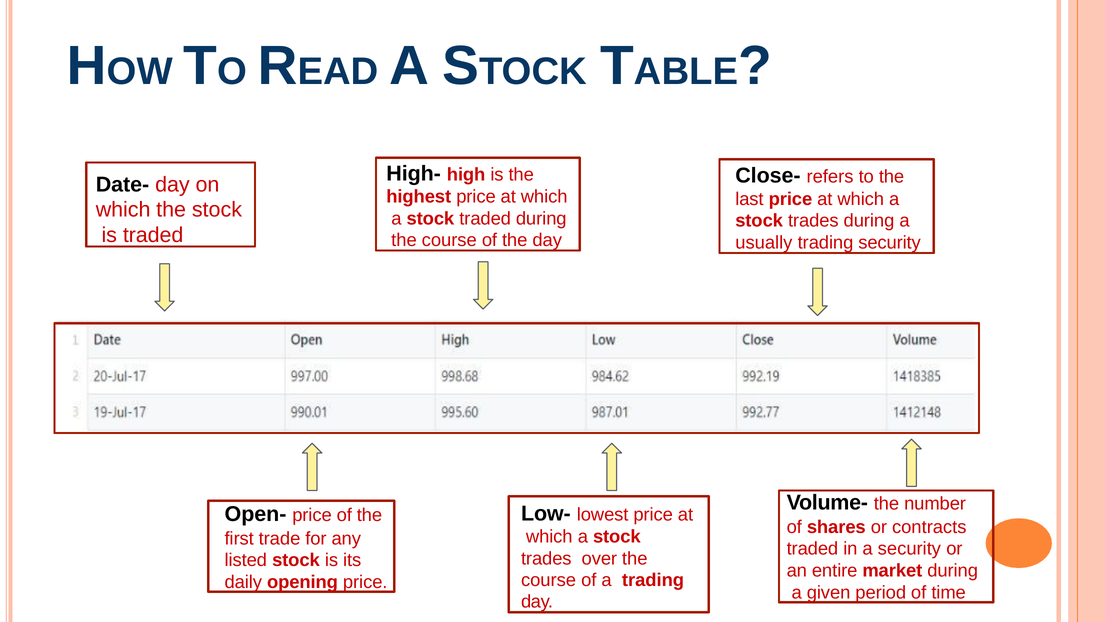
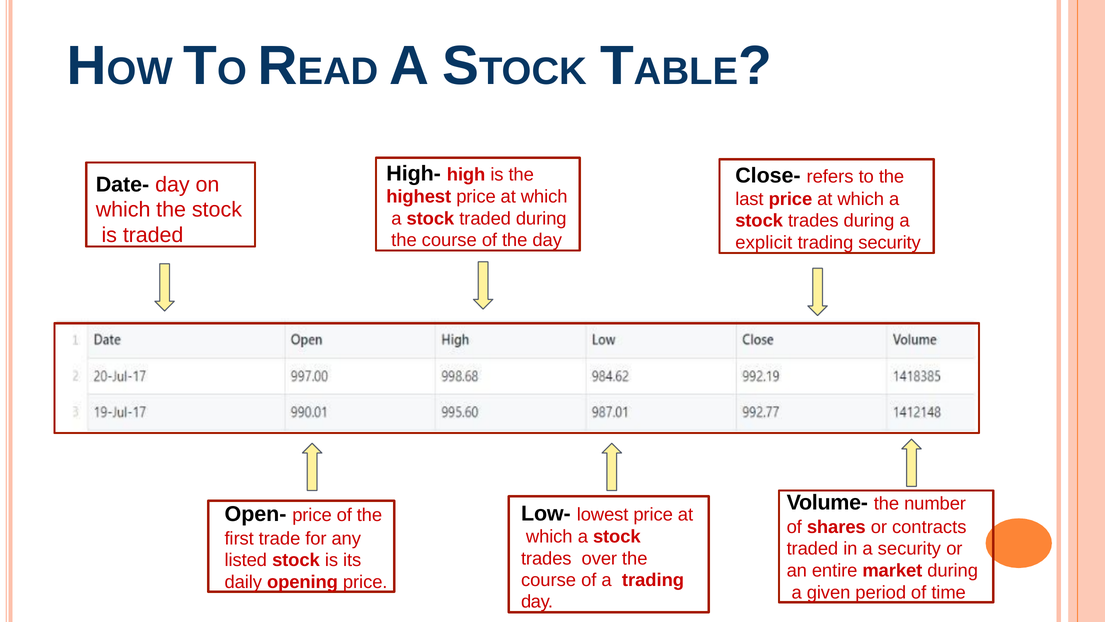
usually: usually -> explicit (764, 242)
